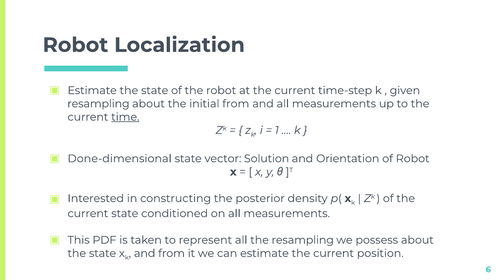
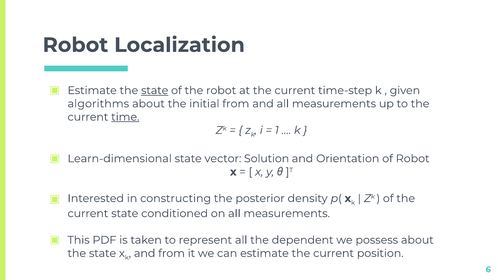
state underline: none -> present (155, 90)
resampling: resampling -> algorithms (98, 104)
Done-dimensional: Done-dimensional -> Learn-dimensional (120, 159)
the resampling: resampling -> dependent (303, 240)
